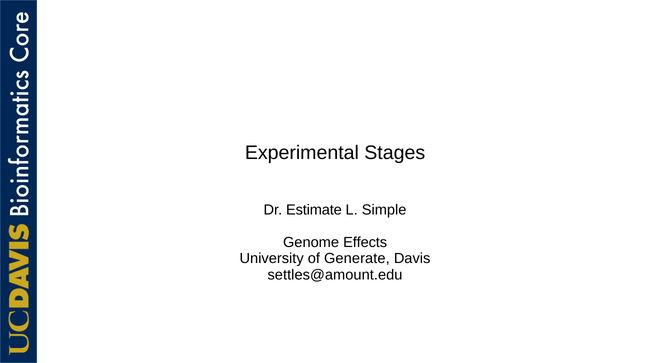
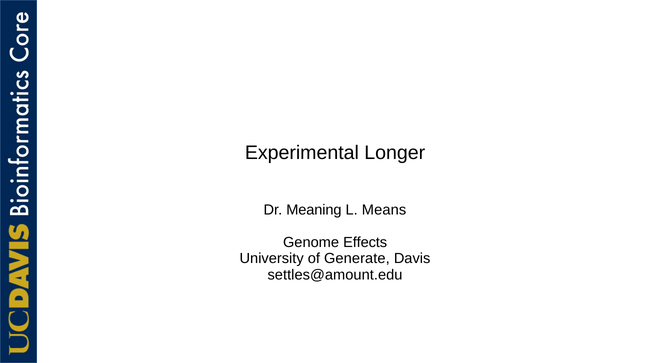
Stages: Stages -> Longer (395, 153)
Estimate: Estimate -> Meaning (314, 210)
Simple: Simple -> Means (384, 210)
